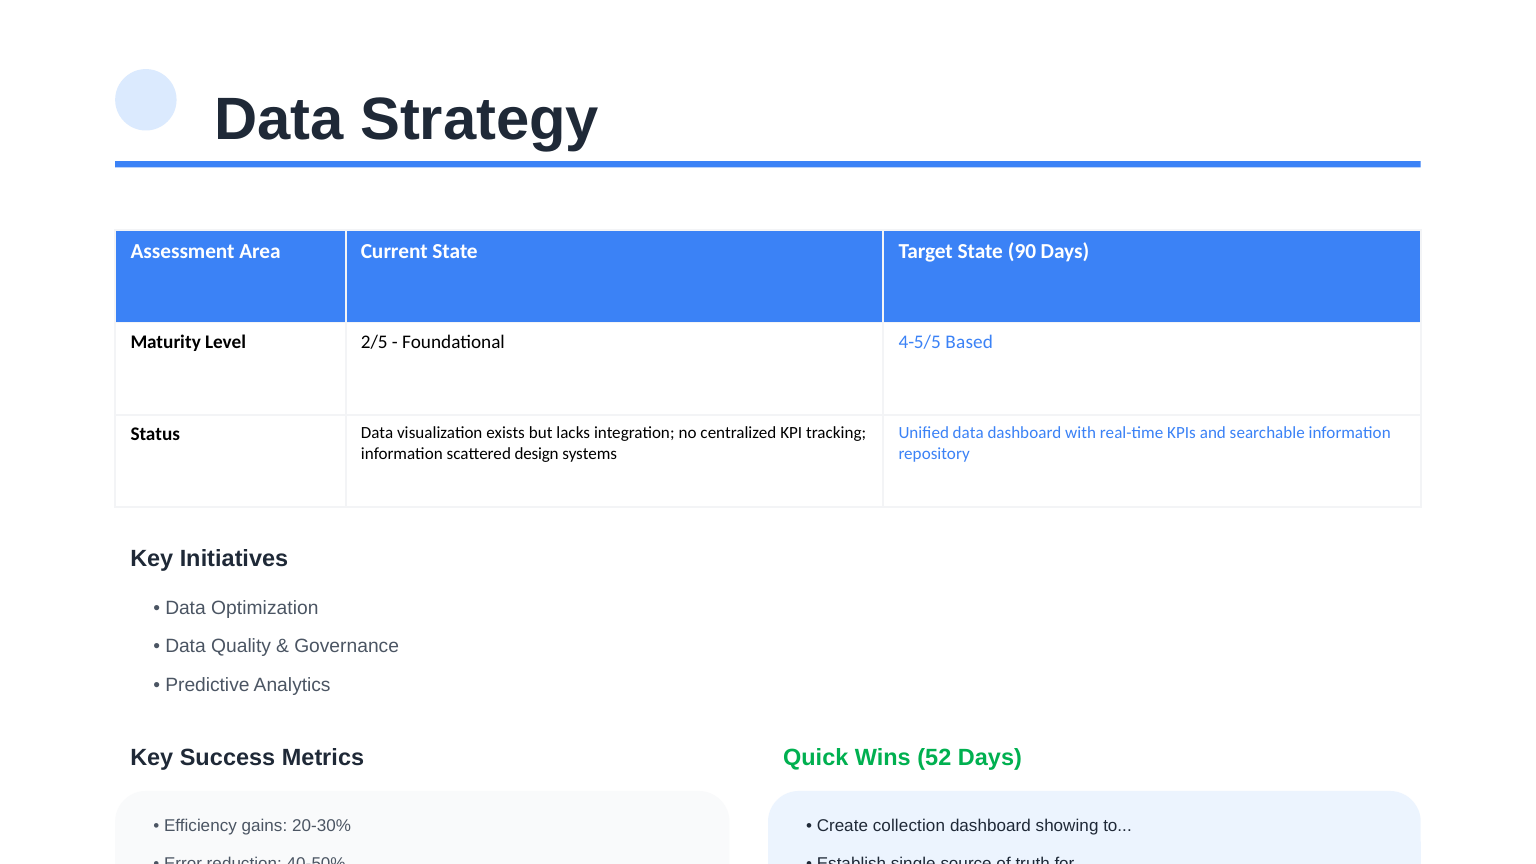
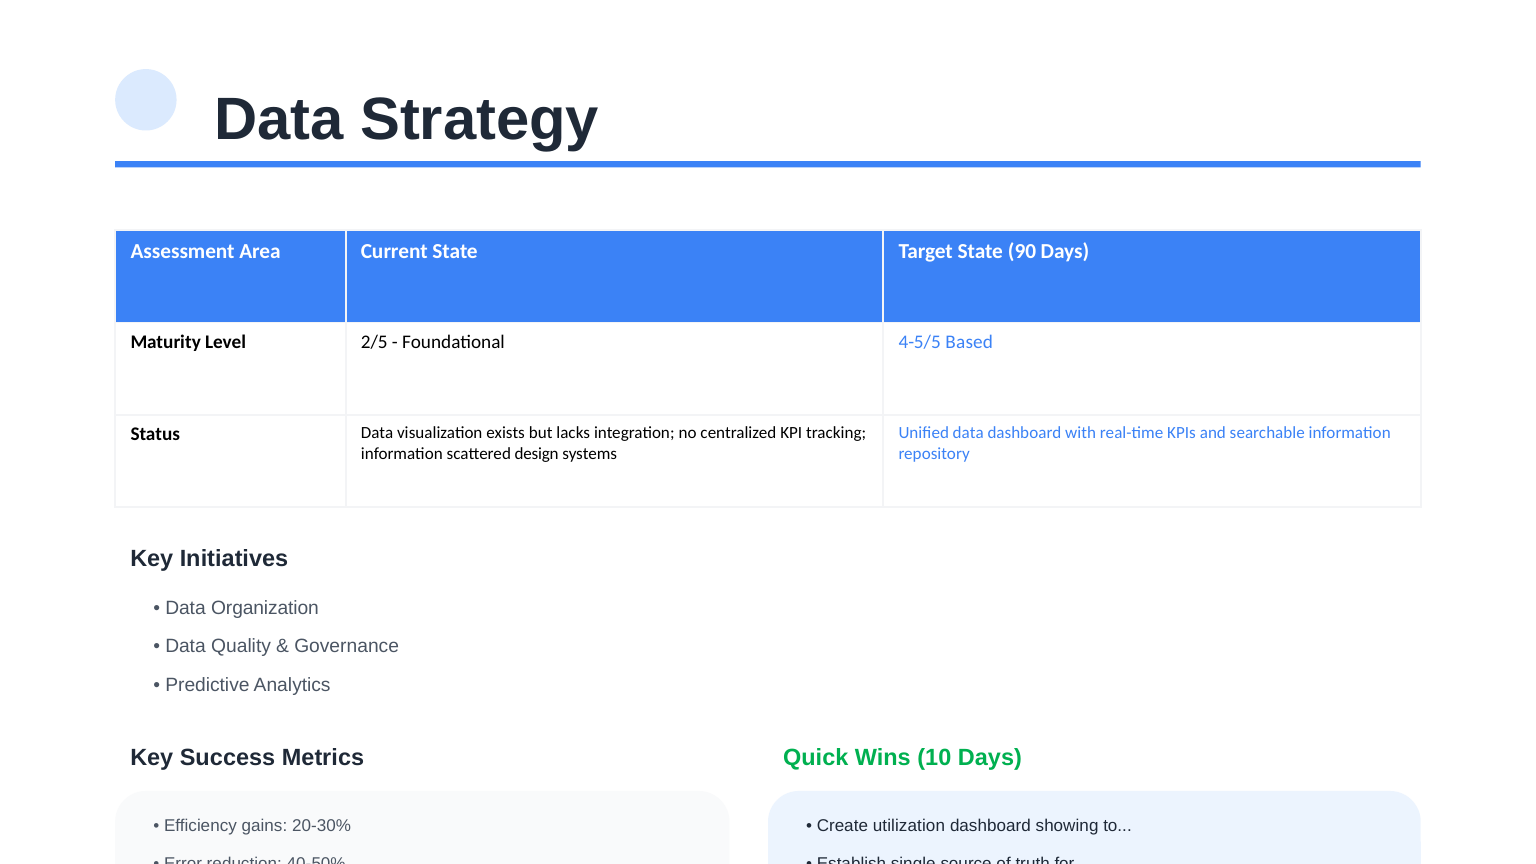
Optimization: Optimization -> Organization (265, 608)
52: 52 -> 10 (934, 758)
collection: collection -> utilization (909, 826)
